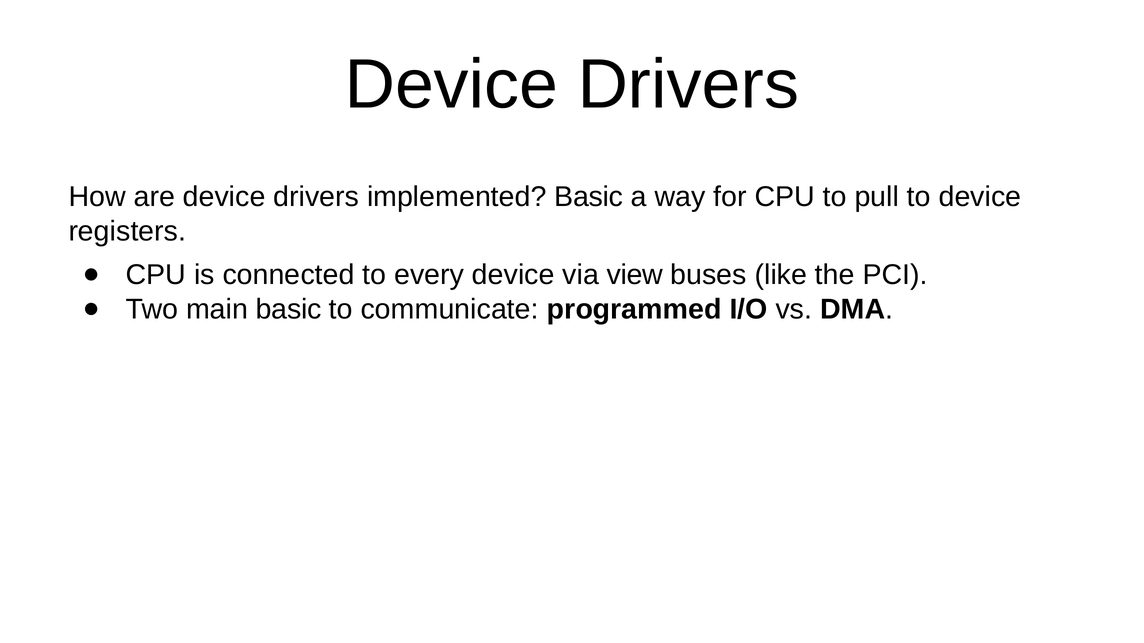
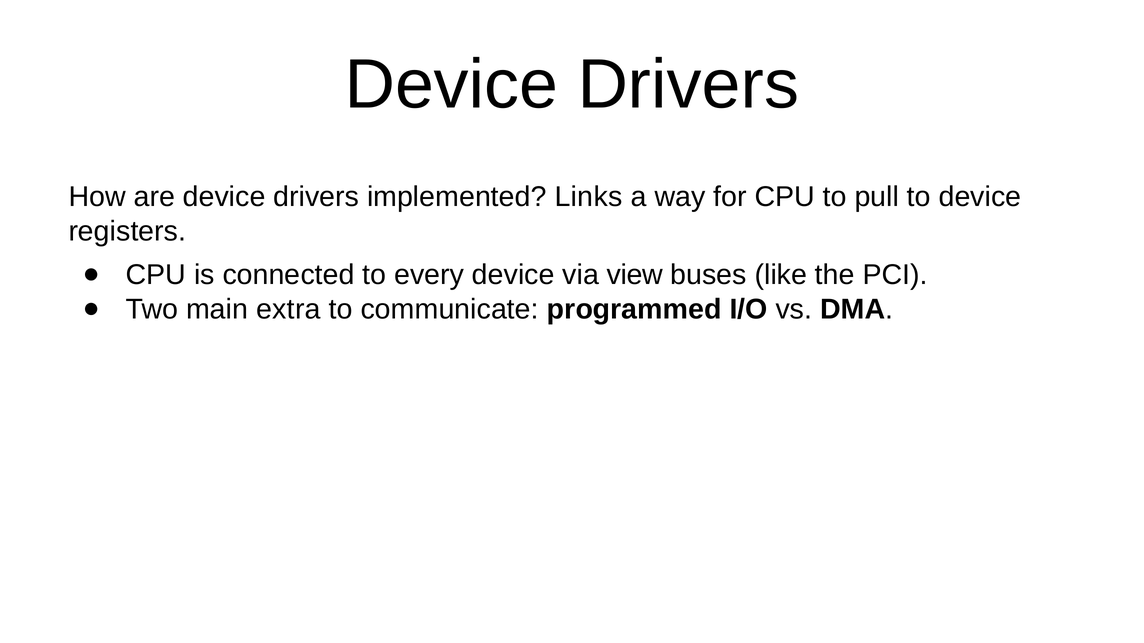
implemented Basic: Basic -> Links (589, 197)
main basic: basic -> extra (288, 310)
